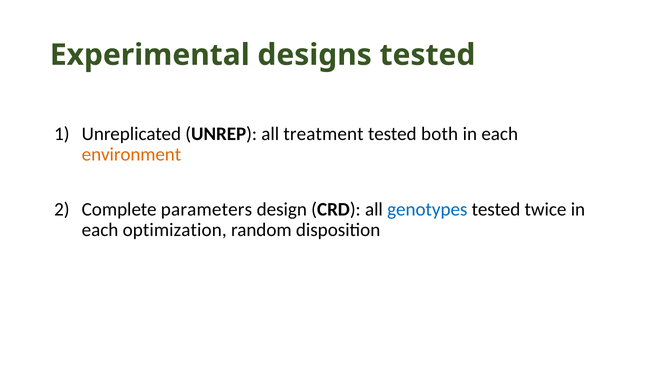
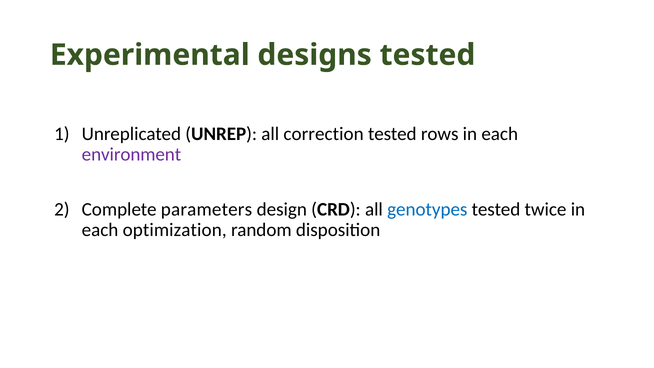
treatment: treatment -> correction (324, 134)
both: both -> rows (440, 134)
environment colour: orange -> purple (131, 154)
